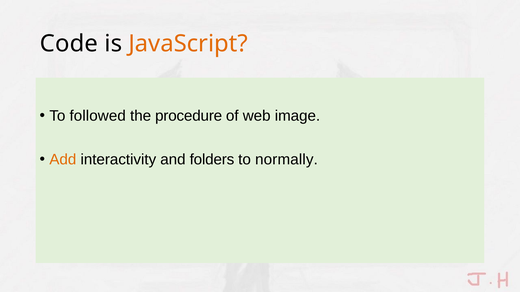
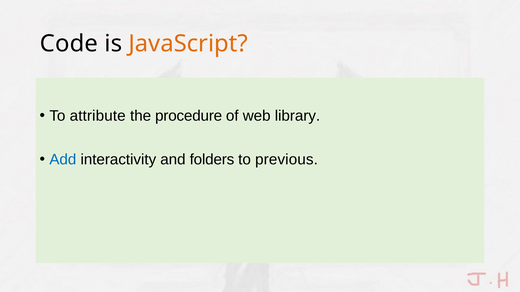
followed: followed -> attribute (98, 116)
image: image -> library (297, 116)
Add colour: orange -> blue (63, 160)
normally: normally -> previous (286, 160)
